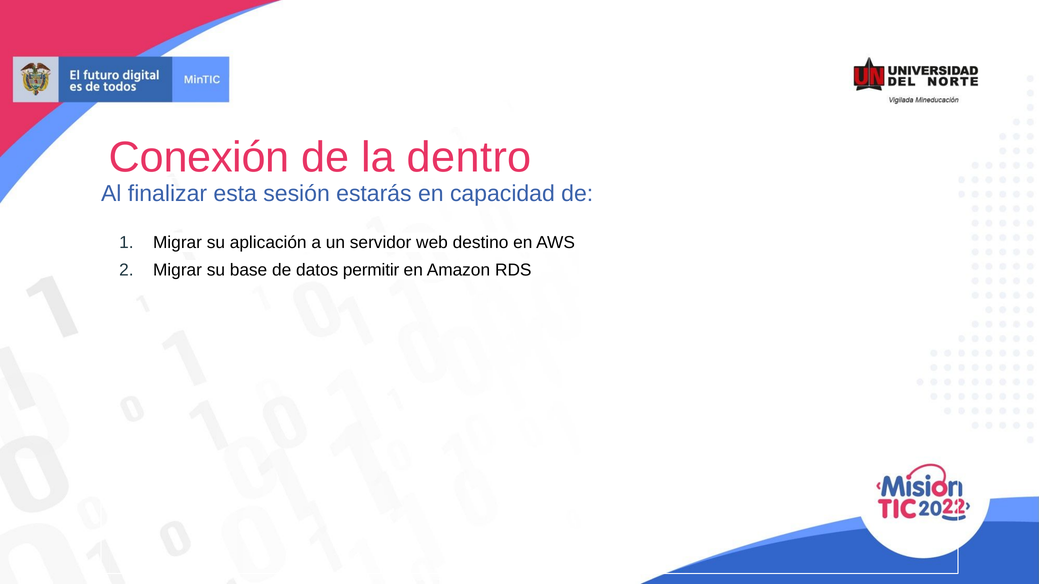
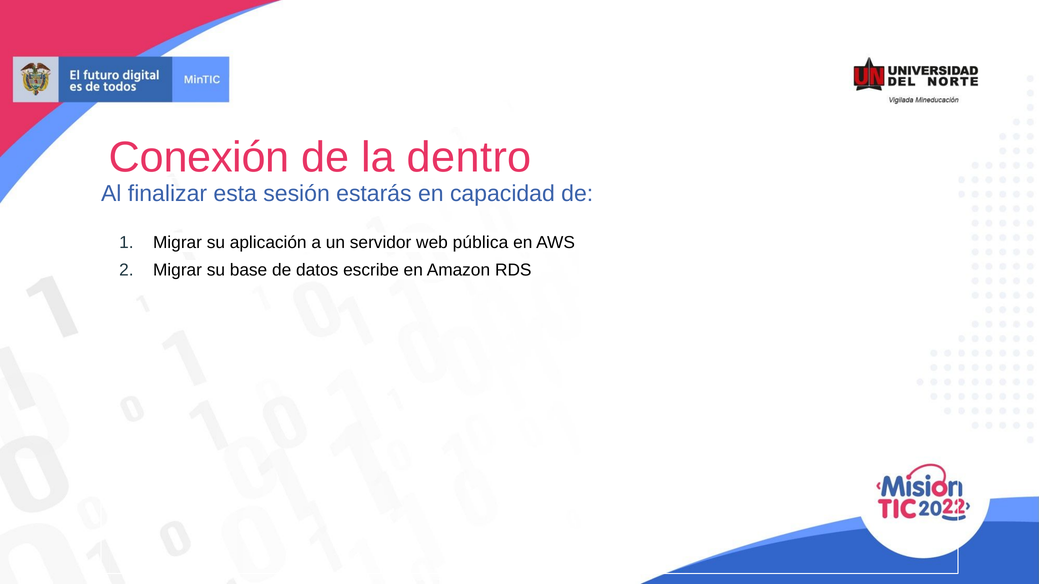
destino: destino -> pública (480, 243)
permitir: permitir -> escribe (371, 270)
